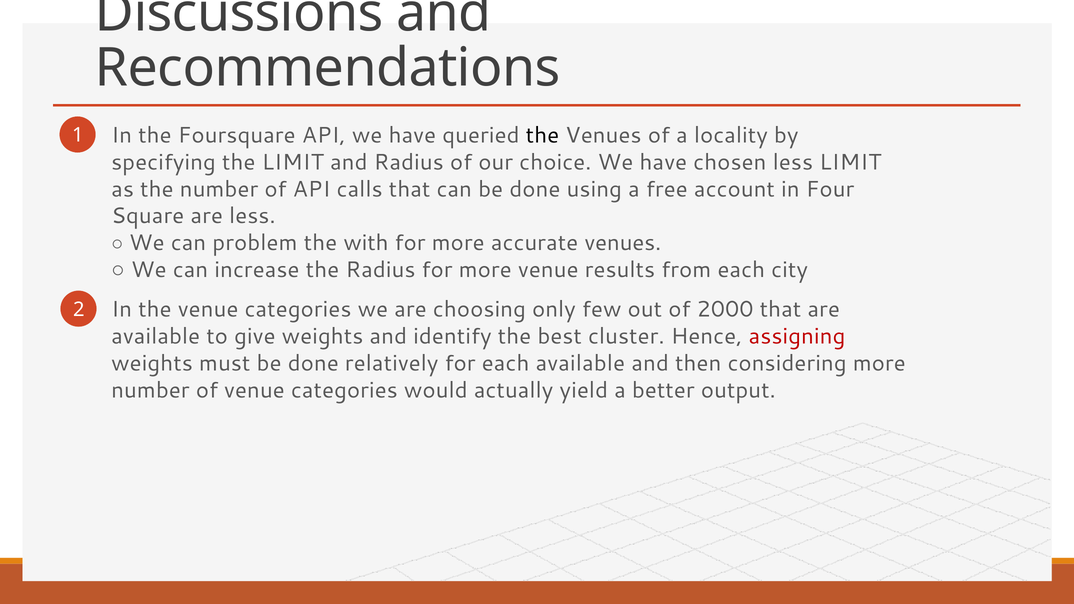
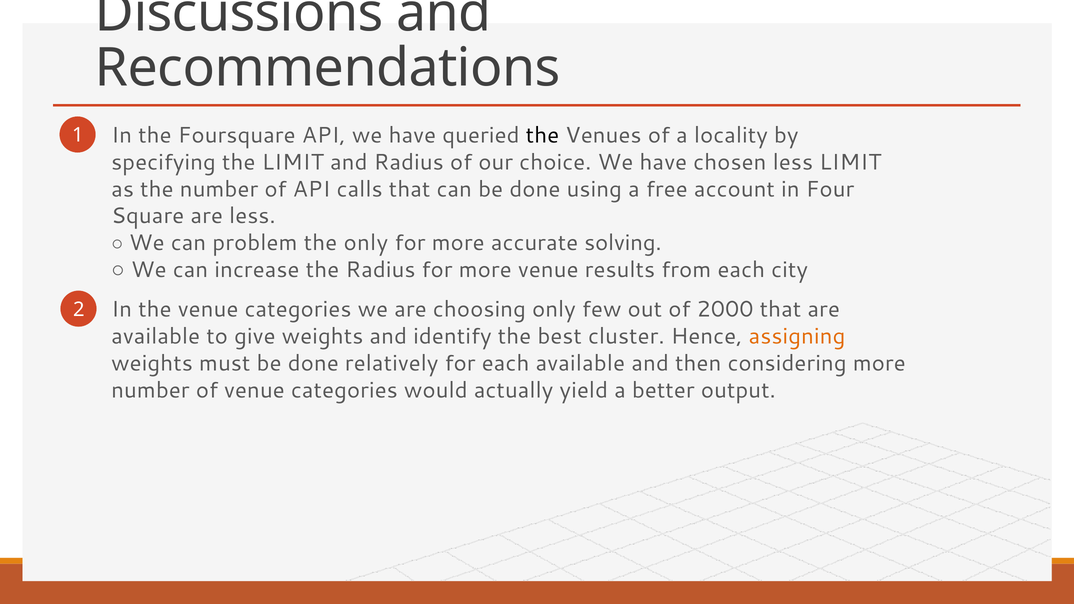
the with: with -> only (366, 243)
accurate venues: venues -> solving (623, 243)
assigning colour: red -> orange (797, 336)
